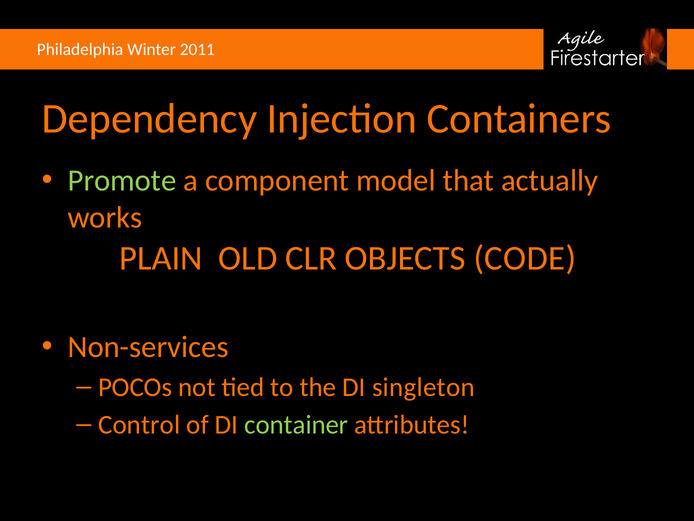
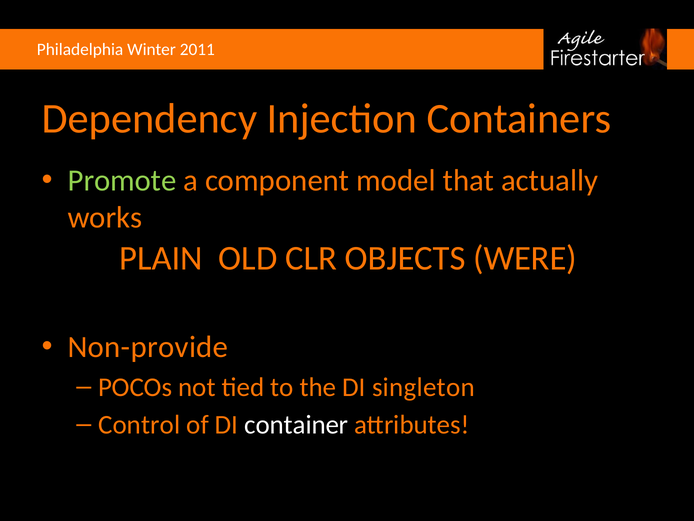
CODE: CODE -> WERE (525, 258)
Non-services: Non-services -> Non-provide (148, 347)
container colour: light green -> white (296, 425)
